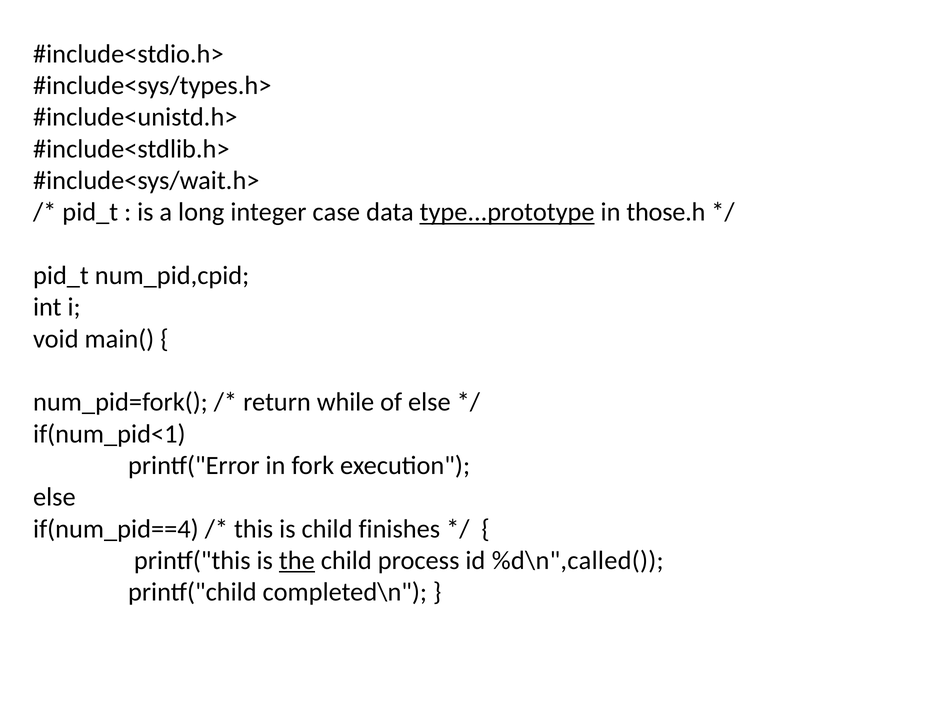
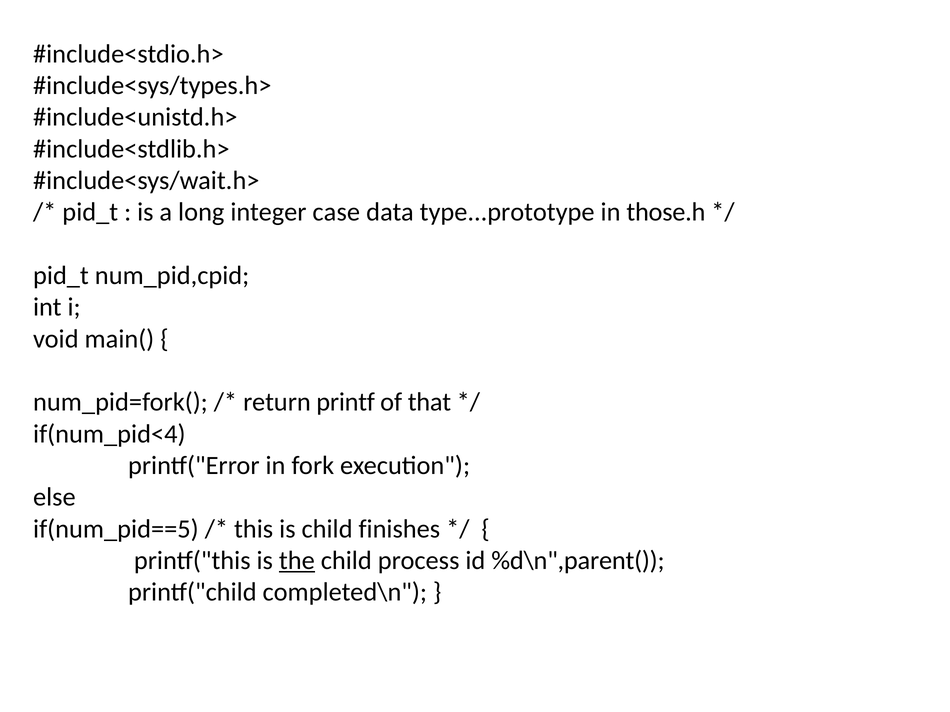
type...prototype underline: present -> none (507, 212)
while: while -> printf (346, 402)
of else: else -> that (429, 402)
if(num_pid<1: if(num_pid<1 -> if(num_pid<4 (109, 434)
if(num_pid==4: if(num_pid==4 -> if(num_pid==5 (116, 529)
%d\n",called(: %d\n",called( -> %d\n",parent( (578, 561)
